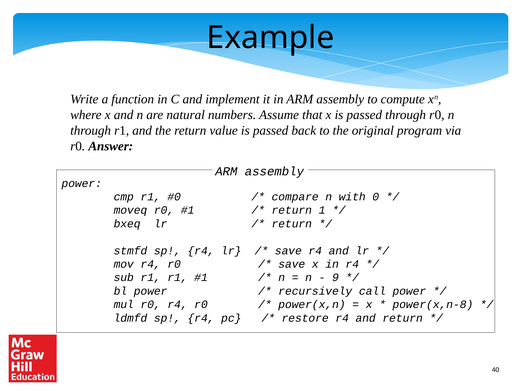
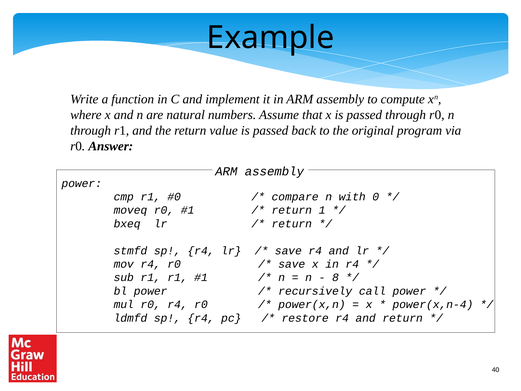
9: 9 -> 8 (335, 277)
power(x,n-8: power(x,n-8 -> power(x,n-4 (433, 304)
